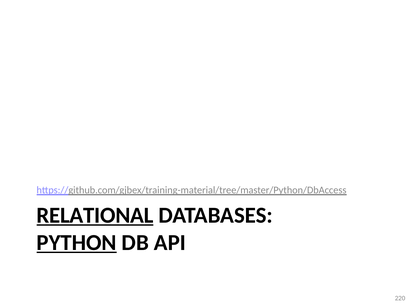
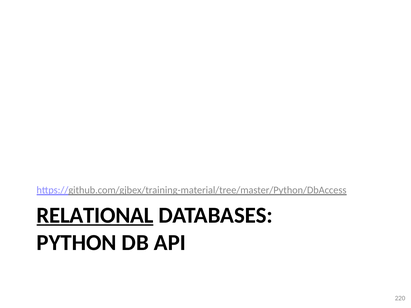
PYTHON underline: present -> none (77, 243)
